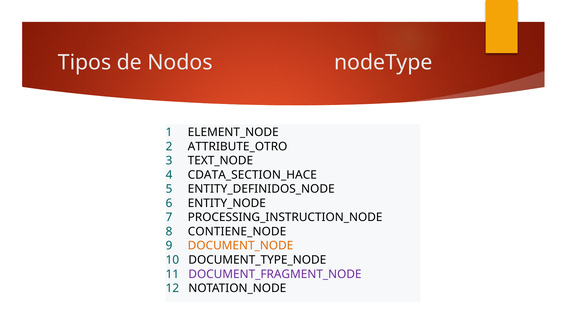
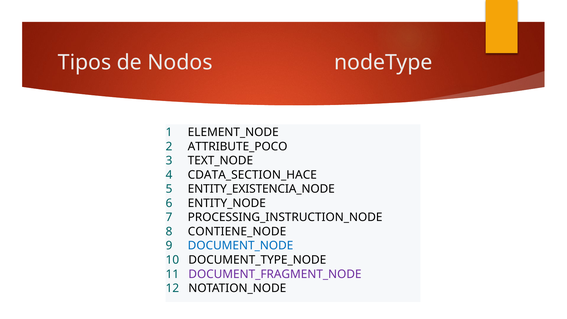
ATTRIBUTE_OTRO: ATTRIBUTE_OTRO -> ATTRIBUTE_POCO (238, 146)
ENTITY_DEFINIDOS_NODE: ENTITY_DEFINIDOS_NODE -> ENTITY_EXISTENCIA_NODE (261, 189)
DOCUMENT_NODE colour: orange -> blue (241, 246)
